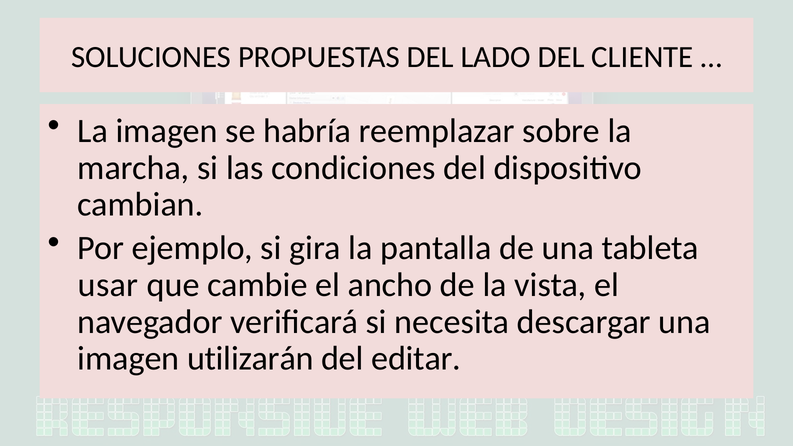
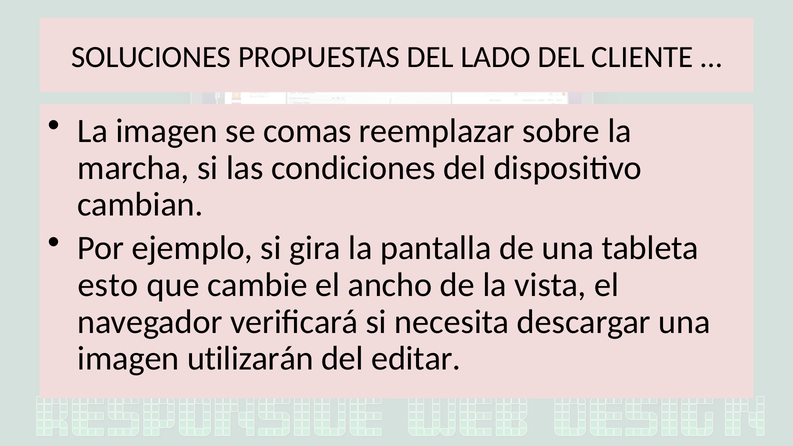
habría: habría -> comas (307, 131)
usar: usar -> esto (108, 285)
